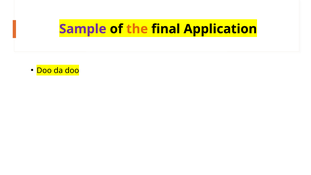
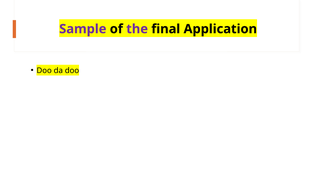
the colour: orange -> purple (137, 29)
